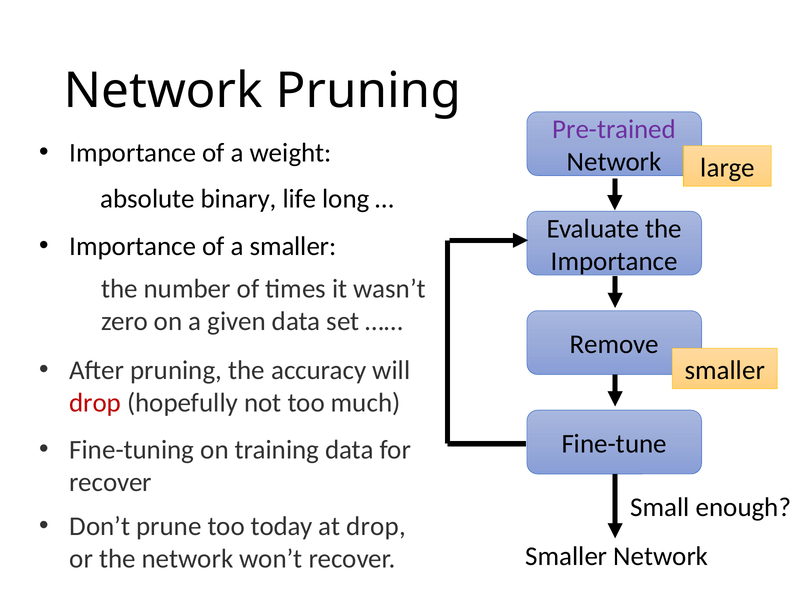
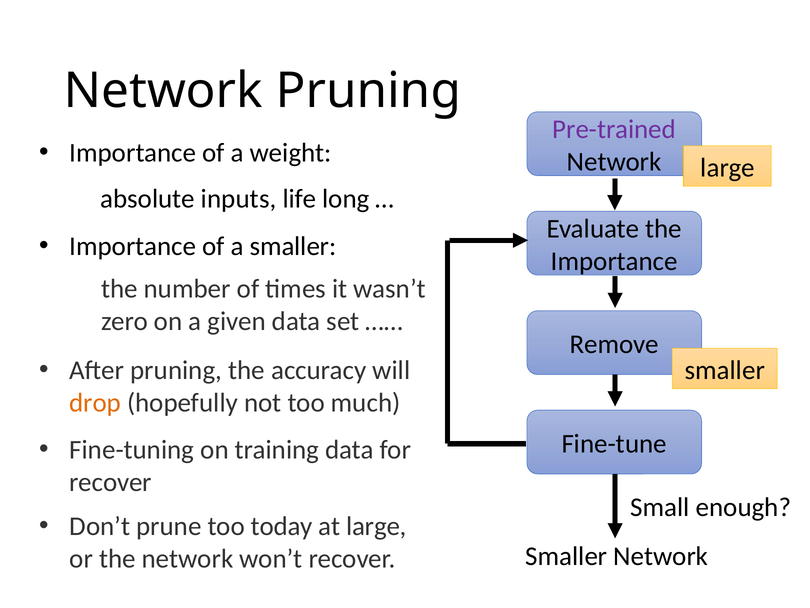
binary: binary -> inputs (239, 198)
drop colour: red -> orange (95, 402)
at drop: drop -> large (376, 526)
